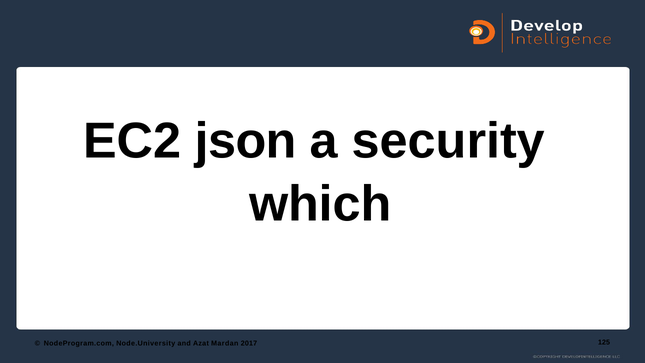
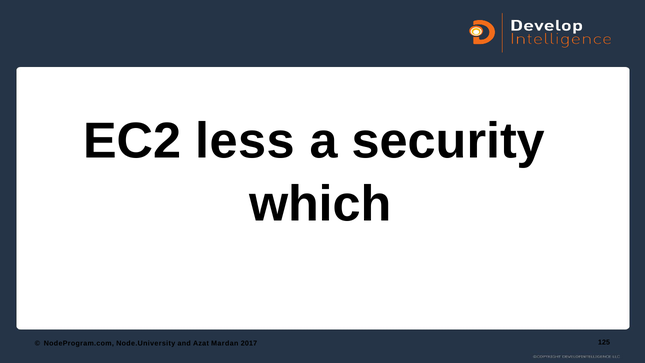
json: json -> less (245, 141)
